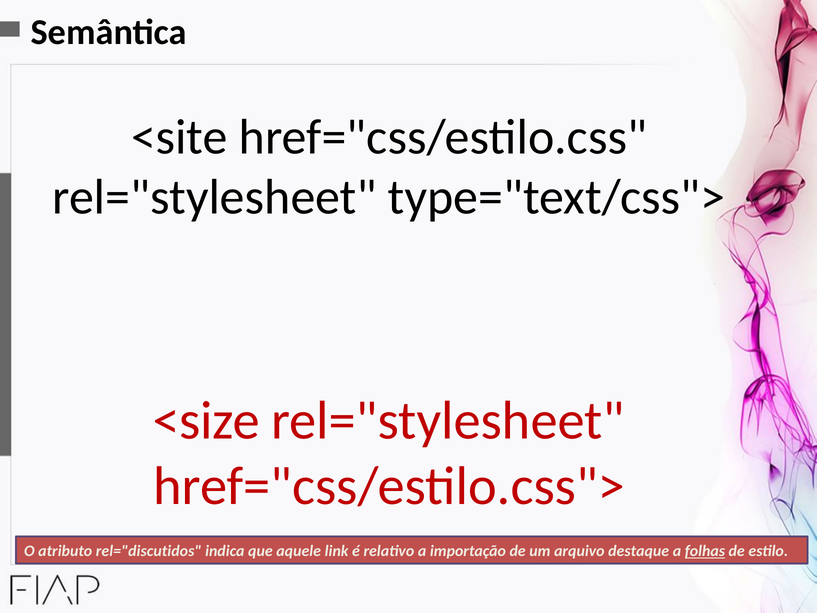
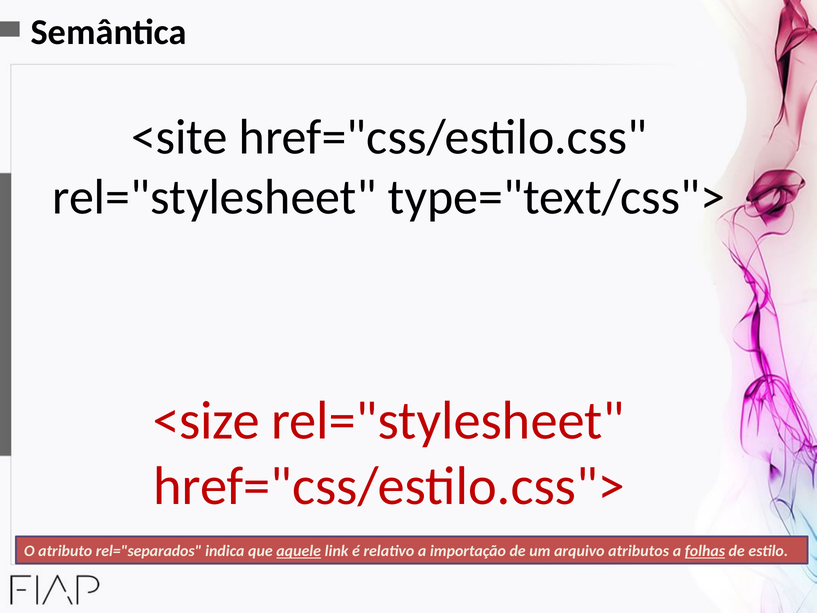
rel="discutidos: rel="discutidos -> rel="separados (149, 551)
aquele underline: none -> present (299, 551)
destaque: destaque -> atributos (639, 551)
